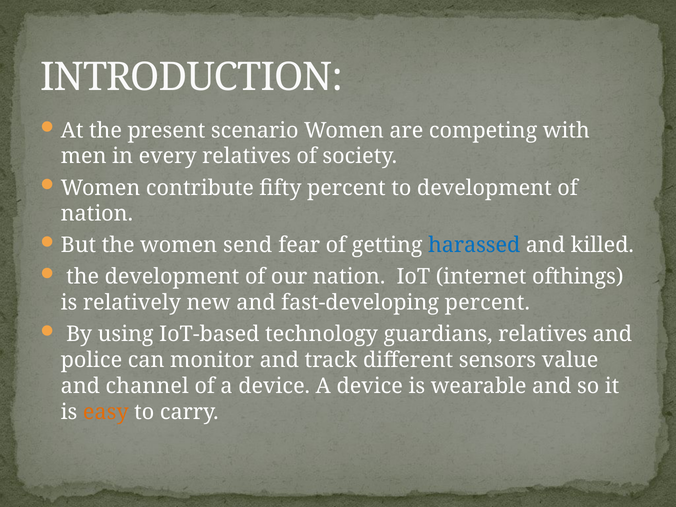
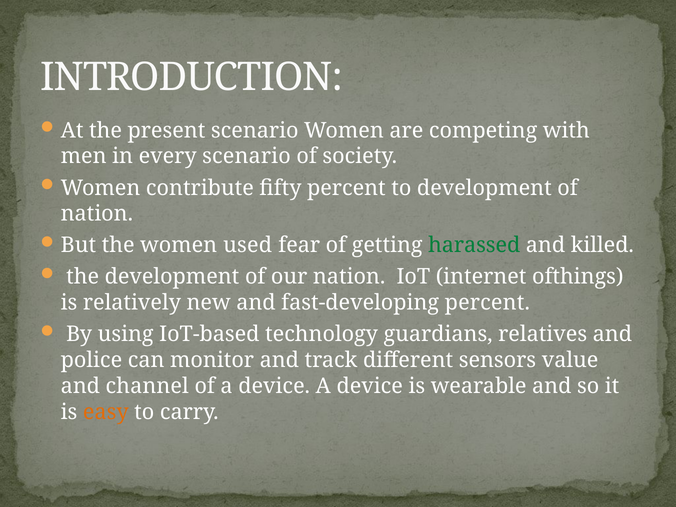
every relatives: relatives -> scenario (246, 156)
send: send -> used (248, 245)
harassed colour: blue -> green (474, 245)
